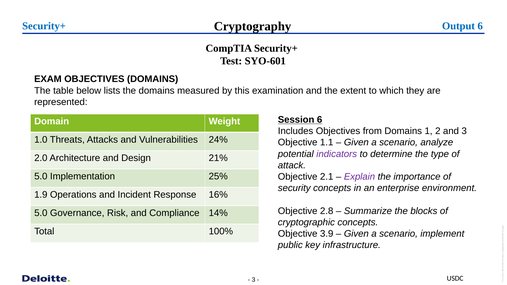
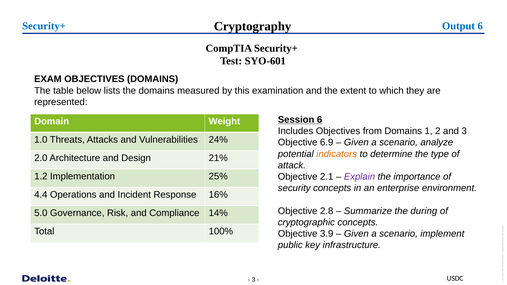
1.1: 1.1 -> 6.9 (327, 143)
indicators colour: purple -> orange (337, 154)
5.0: 5.0 -> 1.2 (41, 177)
1.9: 1.9 -> 4.4 (41, 195)
blocks: blocks -> during (424, 211)
